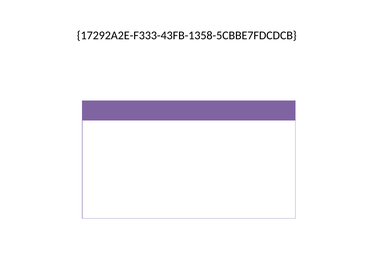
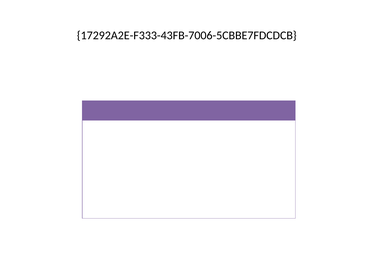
17292A2E-F333-43FB-1358-5CBBE7FDCDCB: 17292A2E-F333-43FB-1358-5CBBE7FDCDCB -> 17292A2E-F333-43FB-7006-5CBBE7FDCDCB (187, 35)
